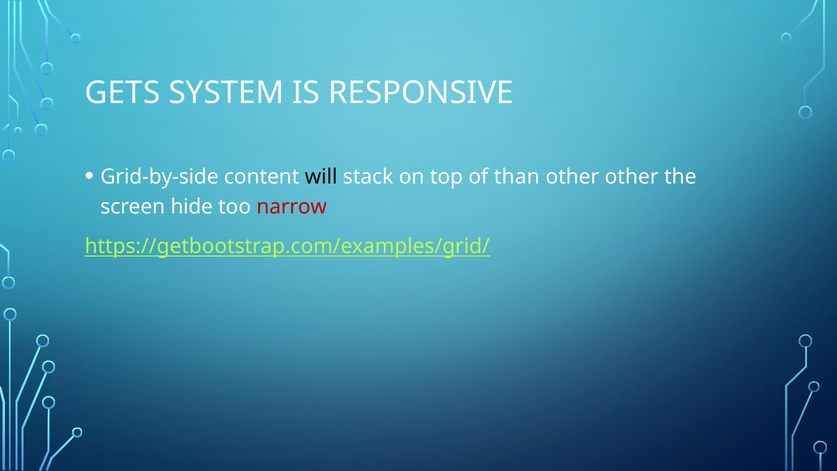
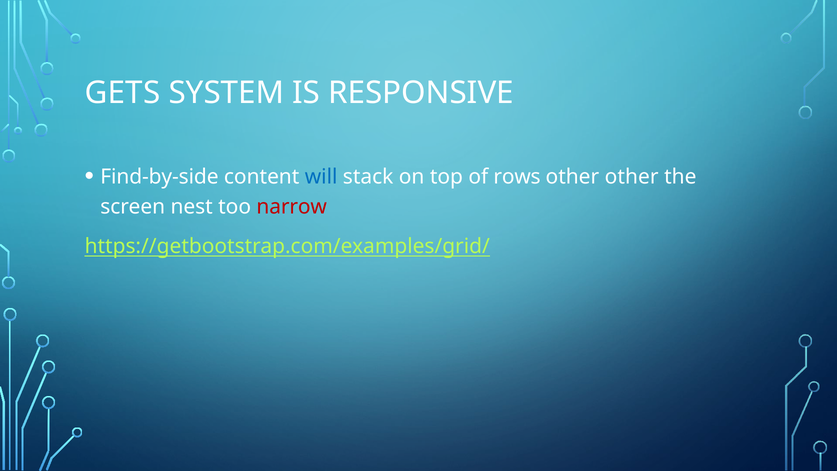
Grid-by-side: Grid-by-side -> Find-by-side (159, 177)
will colour: black -> blue (321, 177)
than: than -> rows (517, 177)
hide: hide -> nest (192, 207)
